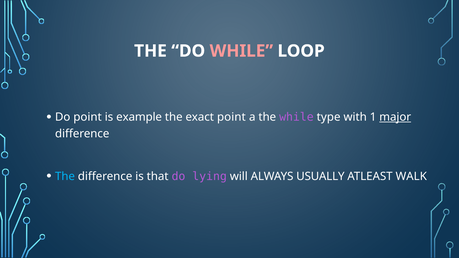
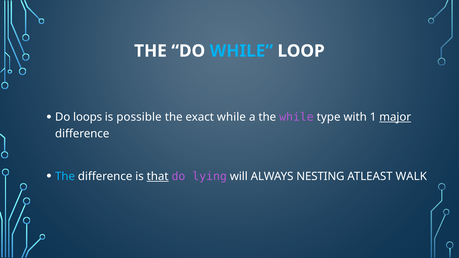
WHILE colour: pink -> light blue (241, 51)
Do point: point -> loops (88, 117)
example: example -> possible (139, 117)
exact point: point -> while (231, 117)
that underline: none -> present (158, 176)
USUALLY: USUALLY -> NESTING (320, 176)
